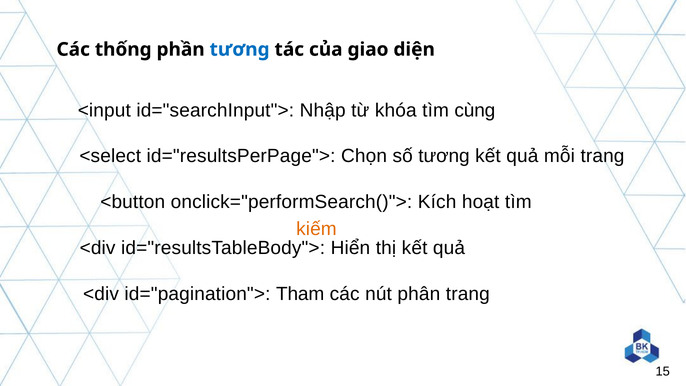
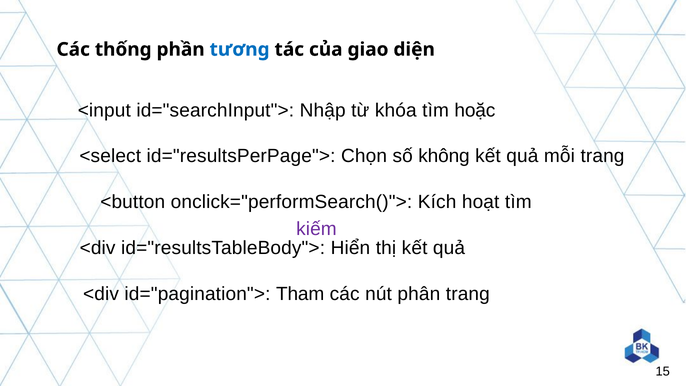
cùng: cùng -> hoặc (475, 110)
số tương: tương -> không (444, 156)
kiếm colour: orange -> purple (316, 229)
